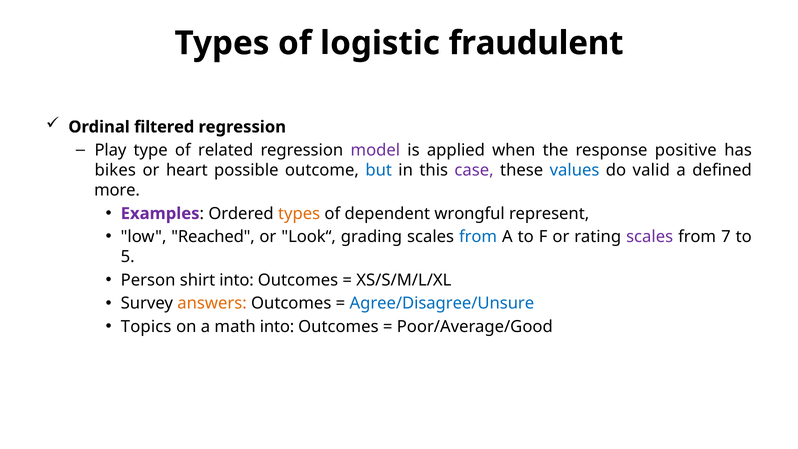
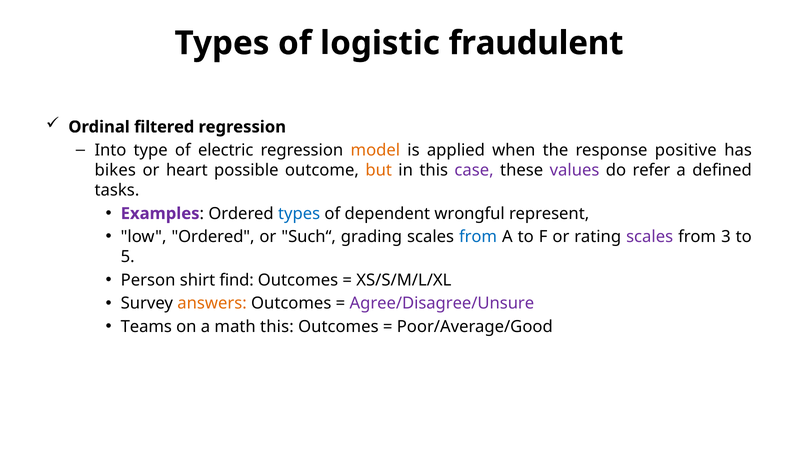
Play: Play -> Into (110, 150)
related: related -> electric (226, 150)
model colour: purple -> orange (375, 150)
but colour: blue -> orange (379, 170)
values colour: blue -> purple (575, 170)
valid: valid -> refer (651, 170)
more: more -> tasks (117, 190)
types colour: orange -> blue (299, 213)
low Reached: Reached -> Ordered (213, 237)
Look“: Look“ -> Such“ (309, 237)
7: 7 -> 3 (726, 237)
shirt into: into -> find (237, 280)
Agree/Disagree/Unsure colour: blue -> purple (442, 303)
Topics: Topics -> Teams (146, 327)
math into: into -> this (277, 327)
